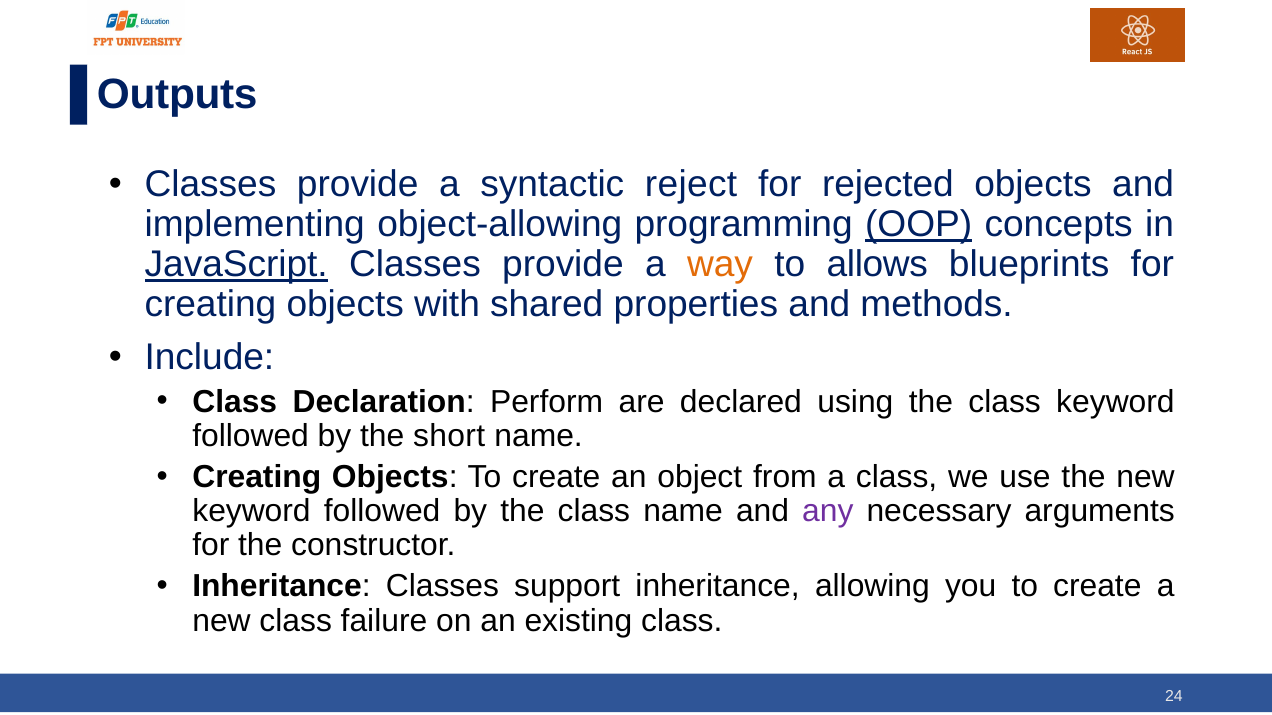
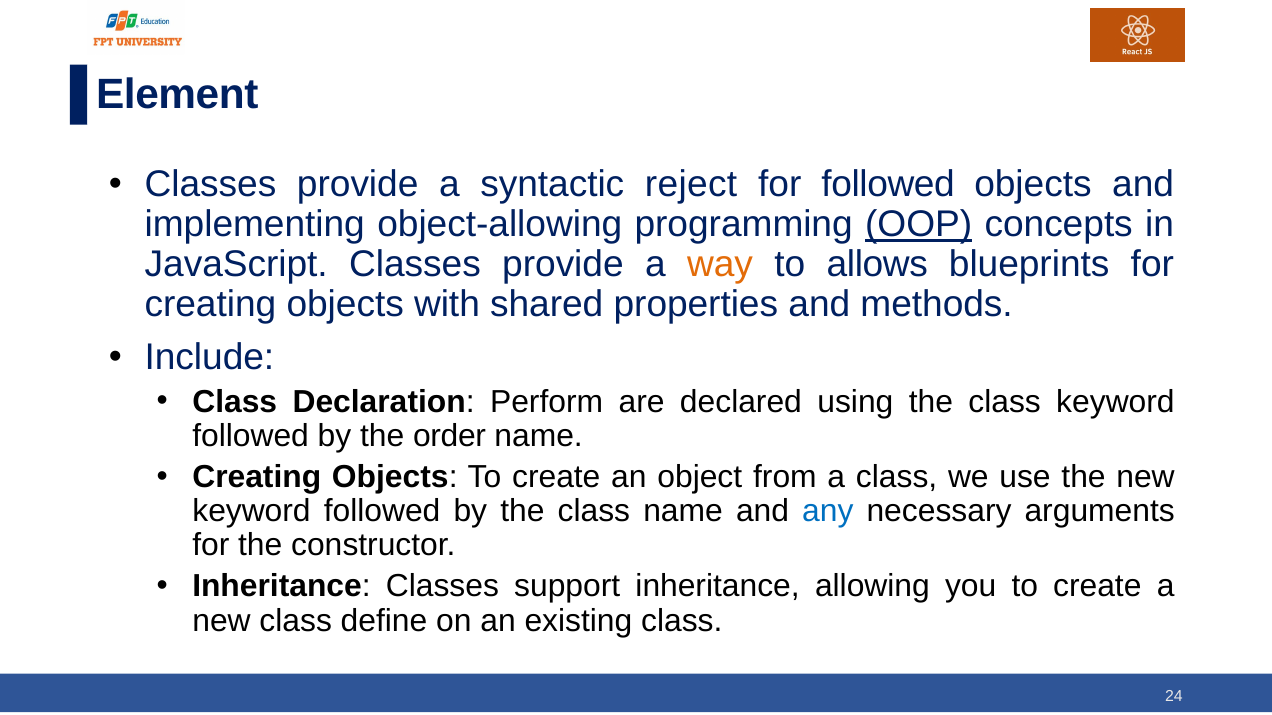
Outputs: Outputs -> Element (177, 94)
for rejected: rejected -> followed (888, 185)
JavaScript underline: present -> none (236, 265)
short: short -> order (450, 436)
any colour: purple -> blue (828, 511)
failure: failure -> define (384, 621)
